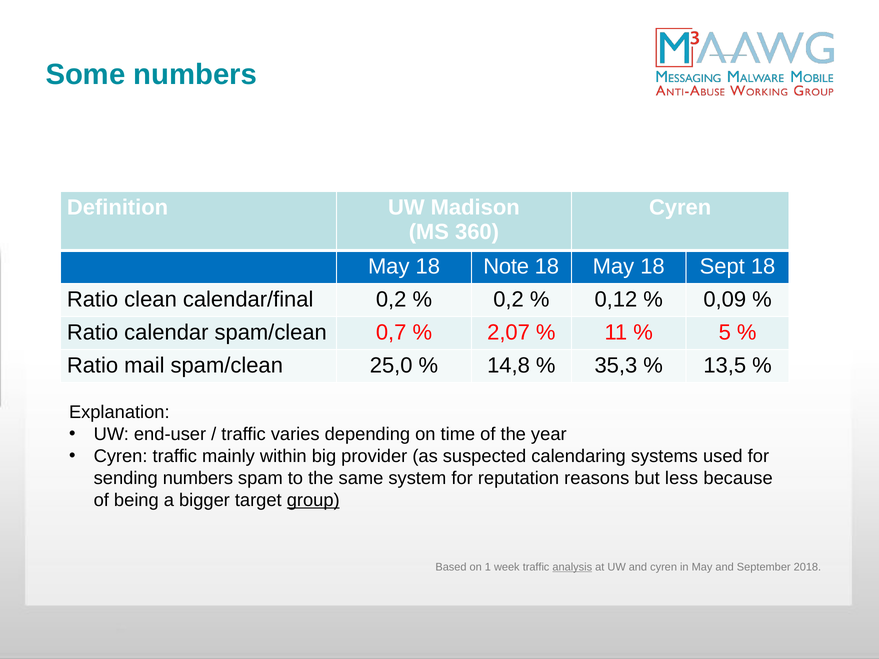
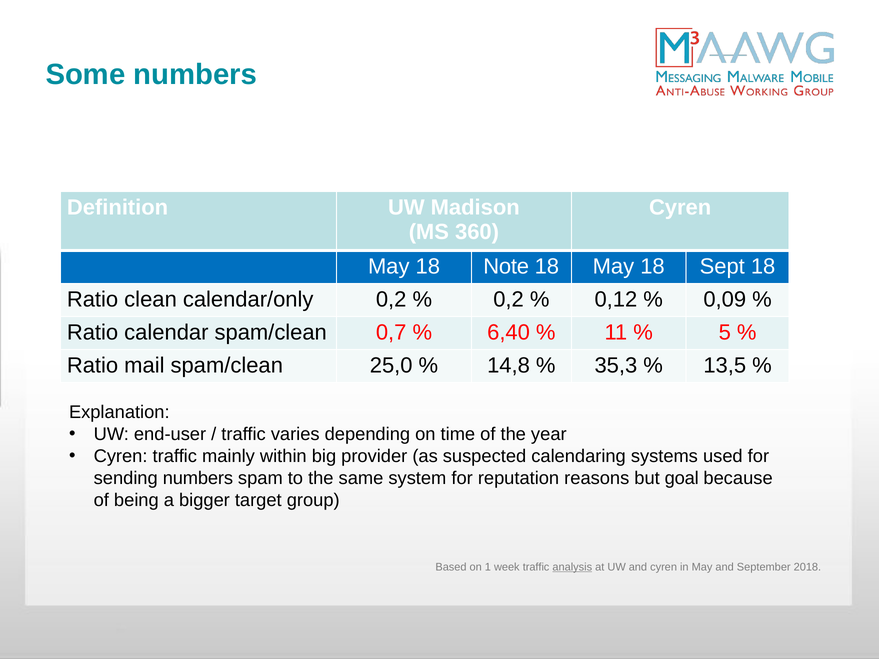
calendar/final: calendar/final -> calendar/only (248, 300)
2,07: 2,07 -> 6,40 (509, 333)
less: less -> goal (682, 478)
group underline: present -> none (313, 500)
